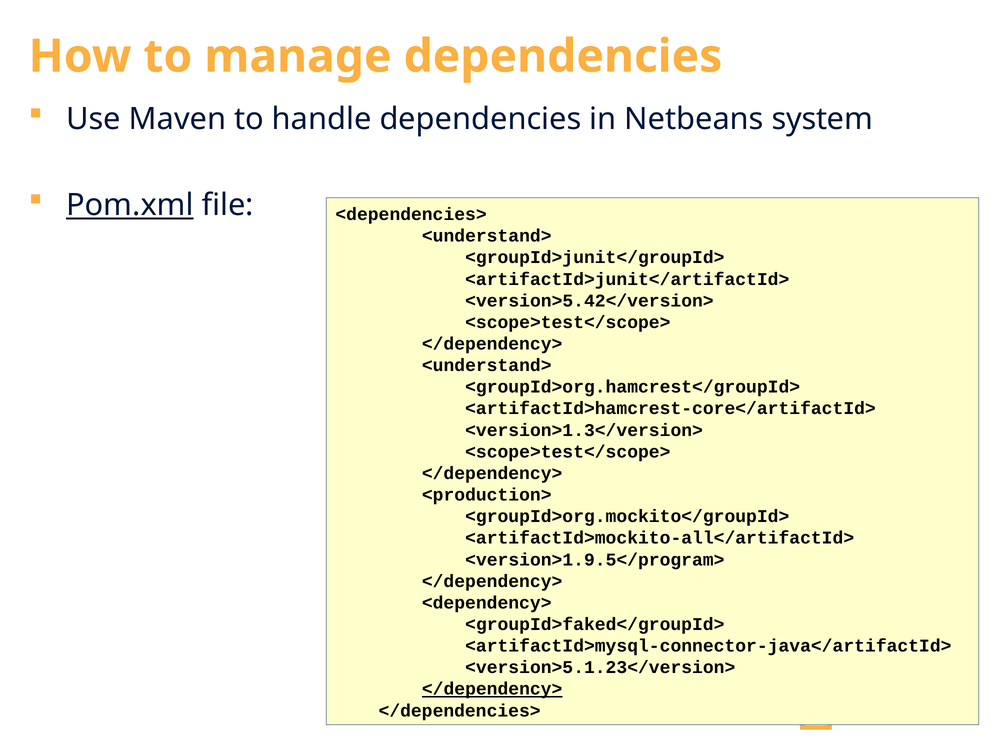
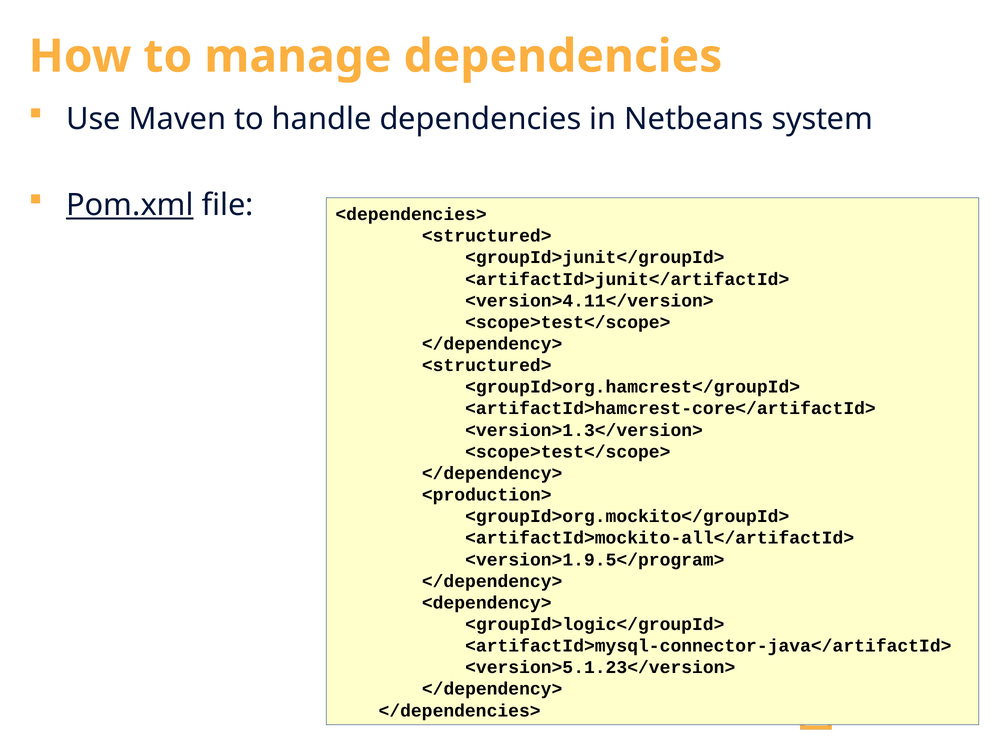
<understand>: <understand> -> <structured> (487, 236)
<version>5.42</version>: <version>5.42</version> -> <version>4.11</version> (589, 301)
<understand>: <understand> -> <structured> (487, 366)
<groupId>faked</groupId>: <groupId>faked</groupId> -> <groupId>logic</groupId> (595, 625)
</dependency> underline: present -> none (492, 689)
